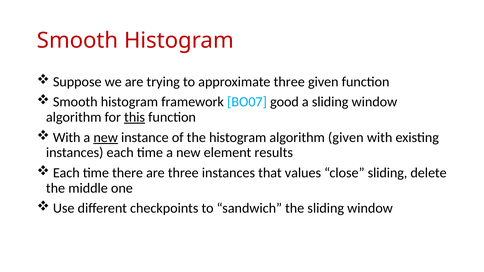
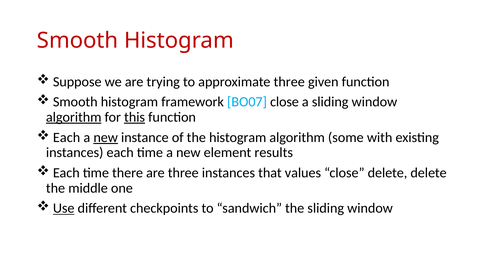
BO07 good: good -> close (284, 102)
algorithm underline: none -> present (74, 117)
With: With -> Each (67, 138)
algorithm given: given -> some (346, 138)
close sliding: sliding -> delete (388, 173)
Use underline: none -> present (64, 209)
